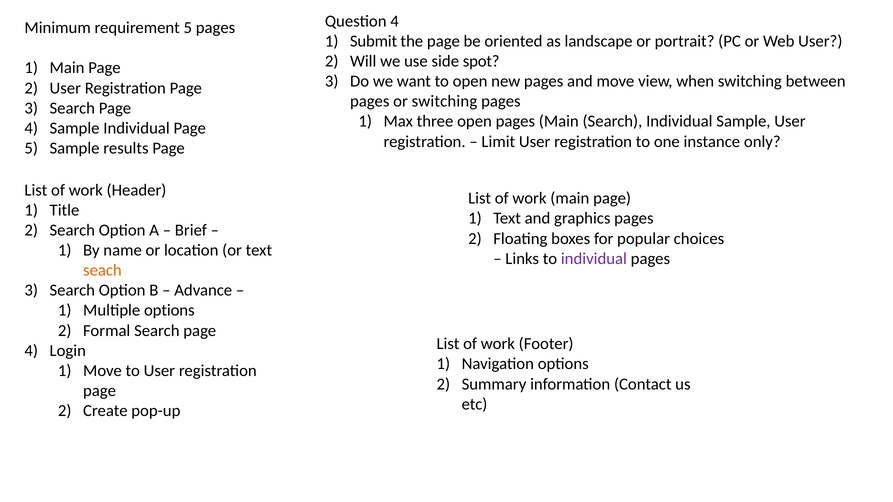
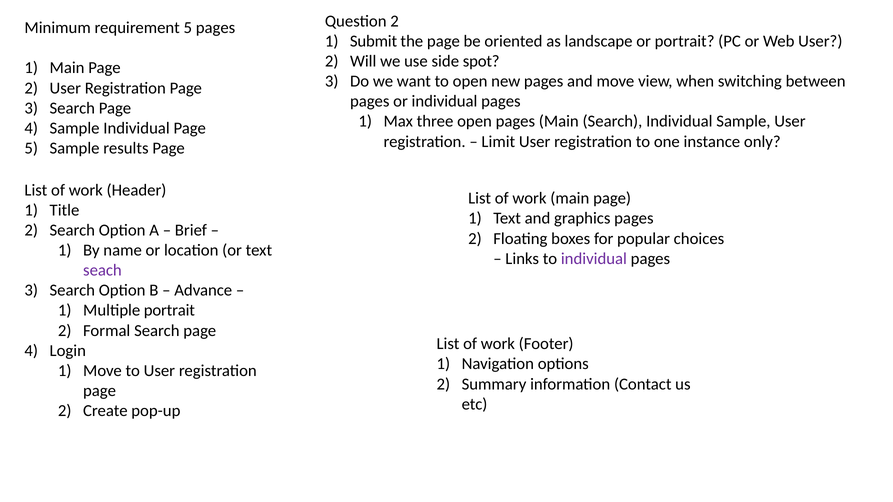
Question 4: 4 -> 2 (395, 21)
or switching: switching -> individual (445, 101)
seach colour: orange -> purple (102, 270)
Multiple options: options -> portrait (169, 311)
